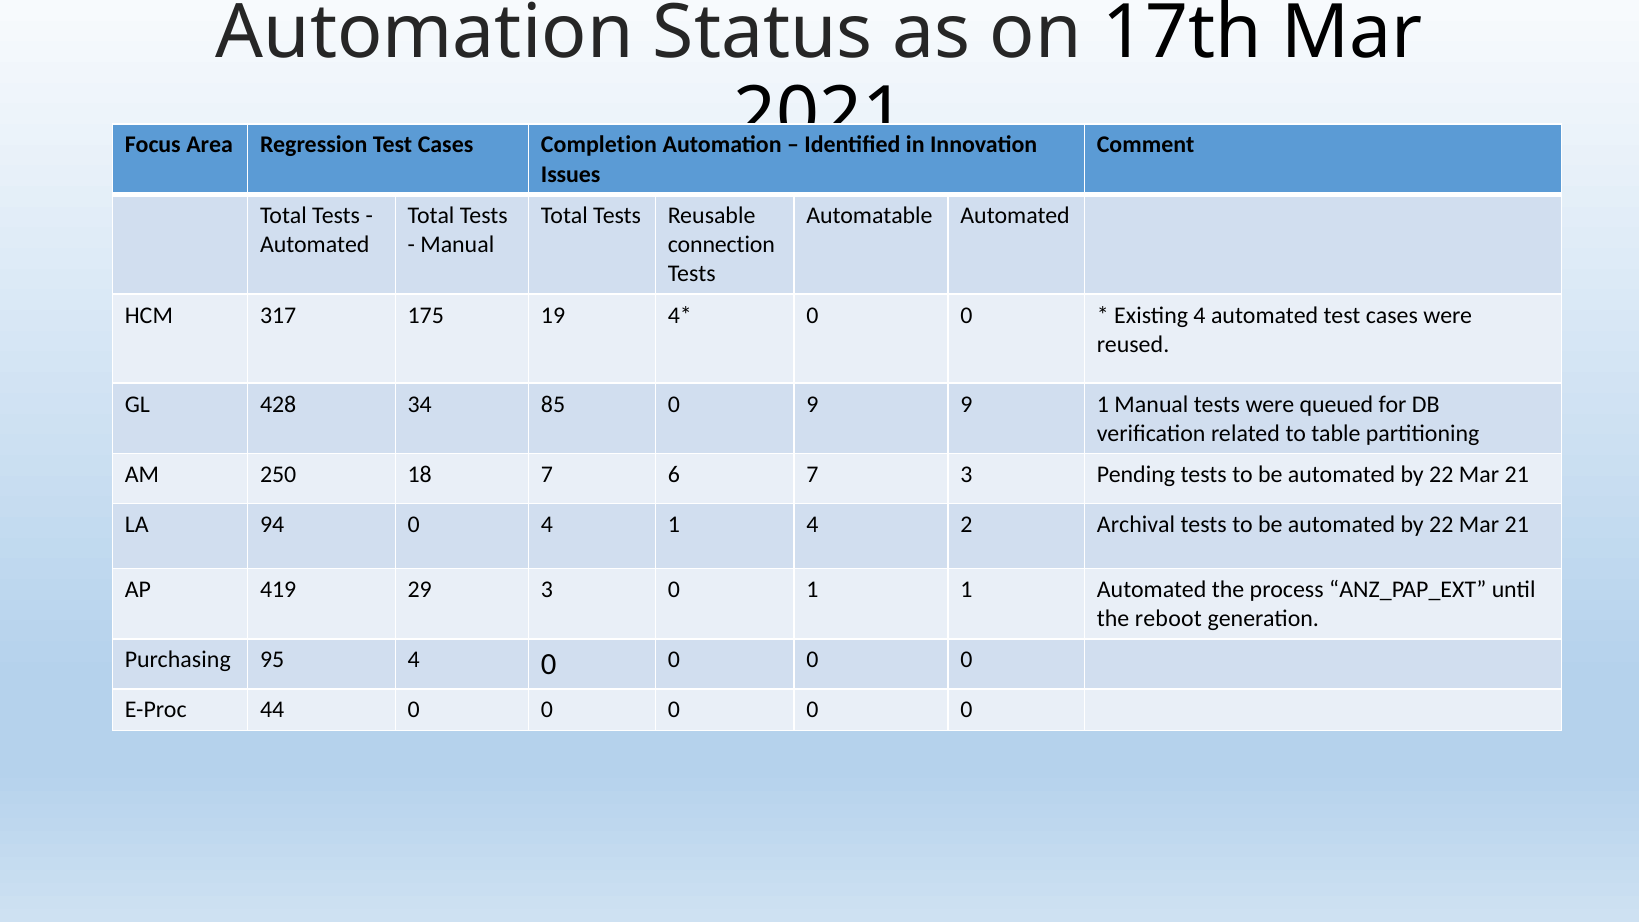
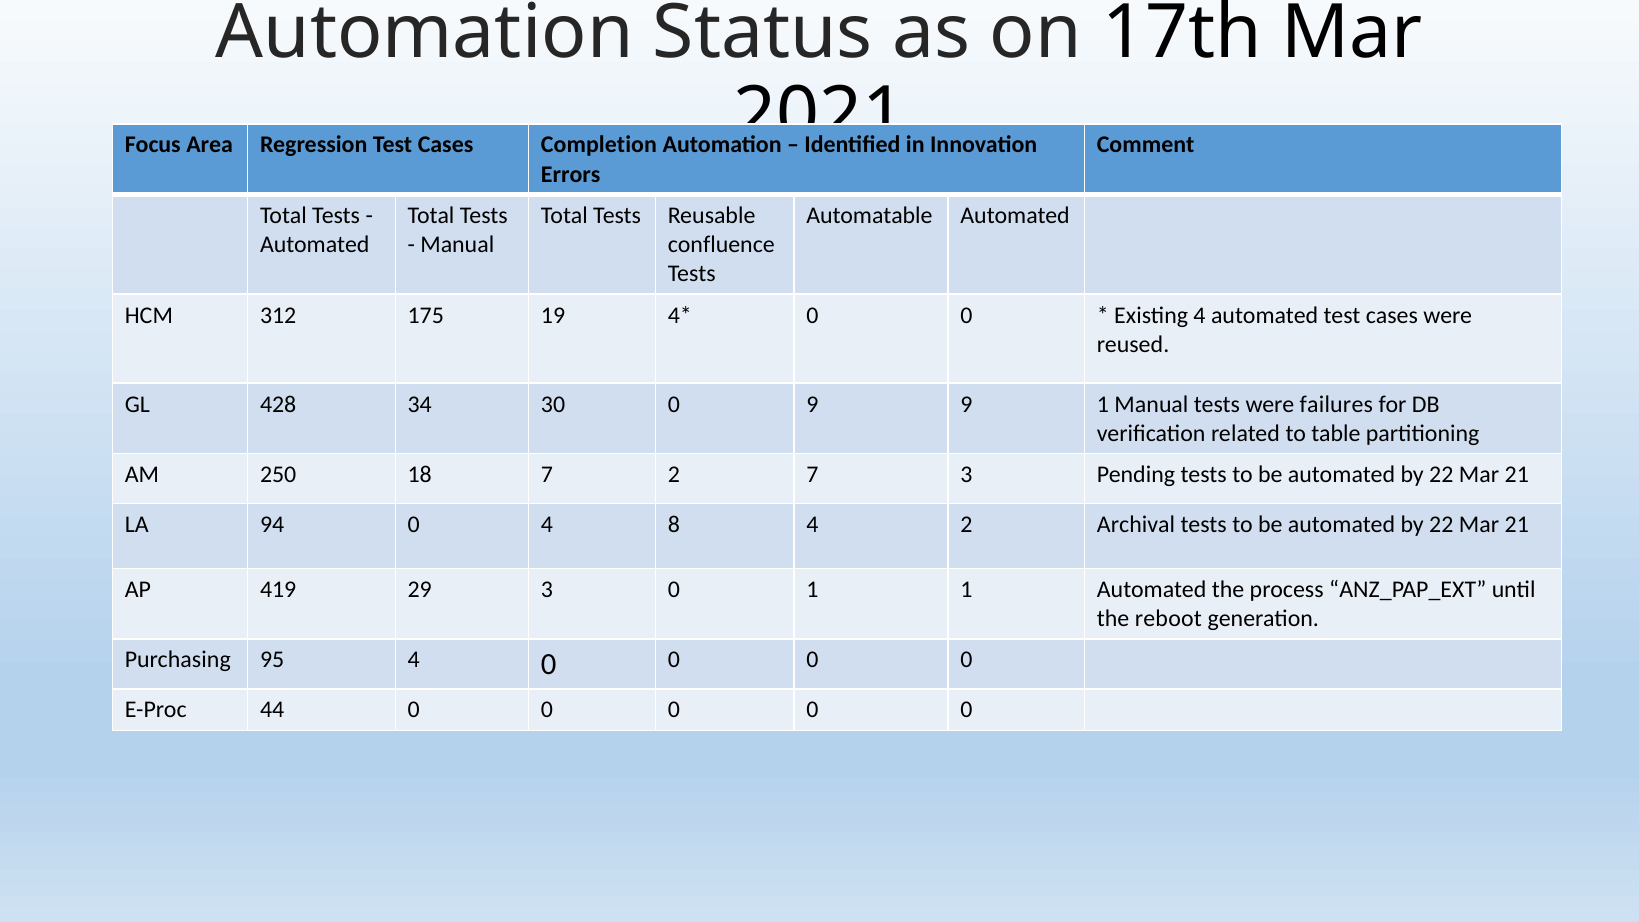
Issues: Issues -> Errors (571, 174)
connection: connection -> confluence (721, 245)
317: 317 -> 312 (278, 315)
85: 85 -> 30 (553, 404)
queued: queued -> failures (1336, 404)
7 6: 6 -> 2 (674, 475)
4 1: 1 -> 8 (674, 525)
